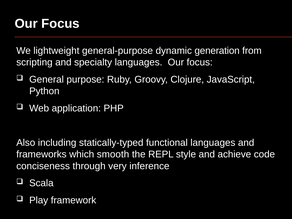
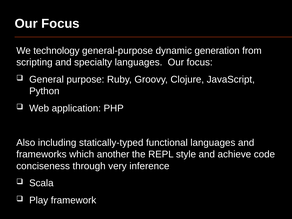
lightweight: lightweight -> technology (56, 51)
smooth: smooth -> another (113, 154)
